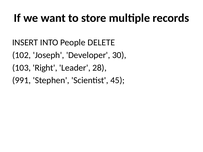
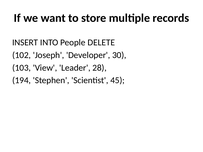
Right: Right -> View (45, 68)
991: 991 -> 194 (22, 80)
